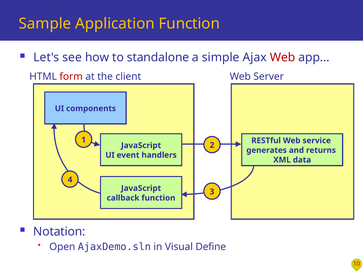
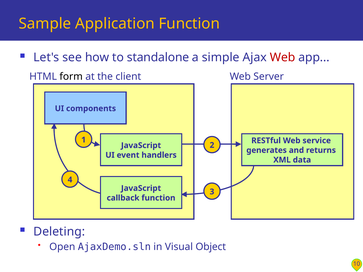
form colour: red -> black (71, 77)
Notation: Notation -> Deleting (59, 232)
Define: Define -> Object (211, 247)
